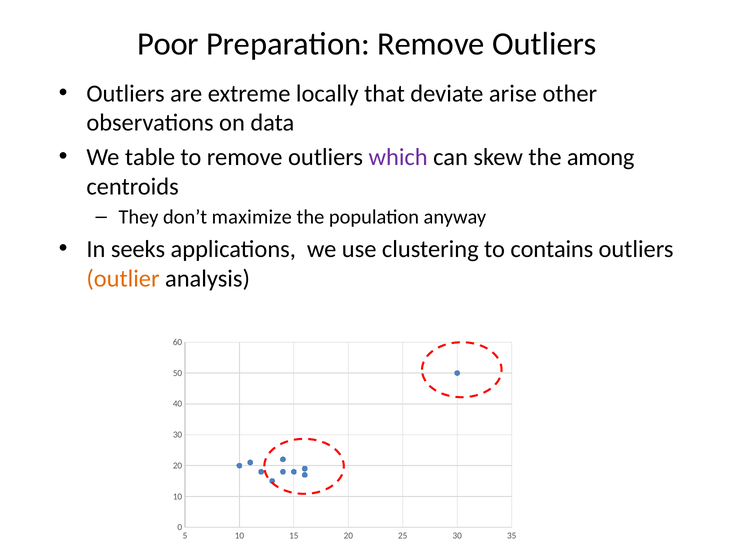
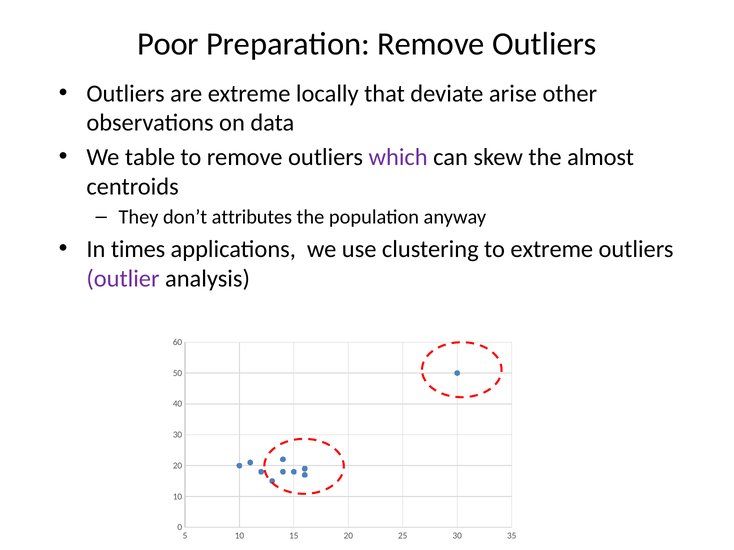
among: among -> almost (601, 157)
maximize: maximize -> attributes (252, 217)
seeks: seeks -> times (138, 249)
to contains: contains -> extreme (552, 249)
outlier colour: orange -> purple (123, 279)
